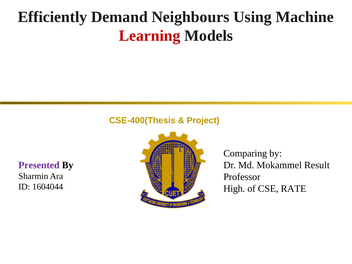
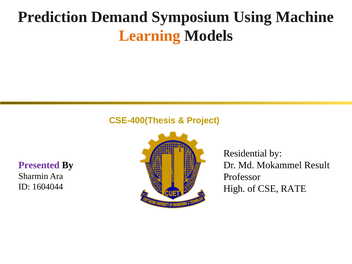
Efficiently: Efficiently -> Prediction (53, 17)
Neighbours: Neighbours -> Symposium (191, 17)
Learning colour: red -> orange (150, 36)
Comparing: Comparing -> Residential (245, 153)
